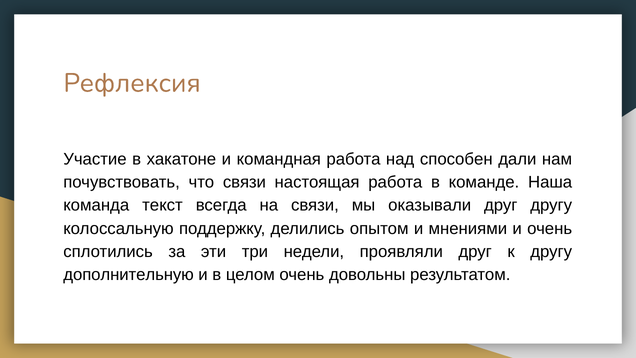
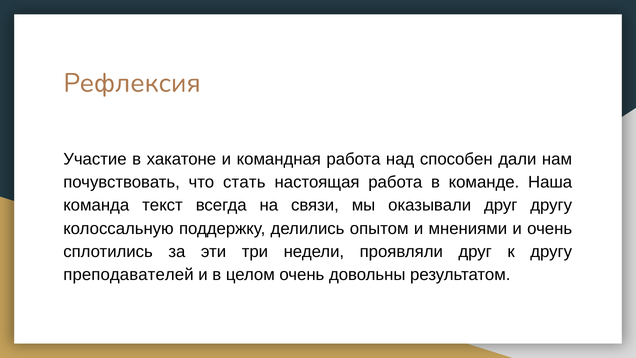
что связи: связи -> стать (244, 182)
дополнительную: дополнительную -> преподавателей (128, 275)
